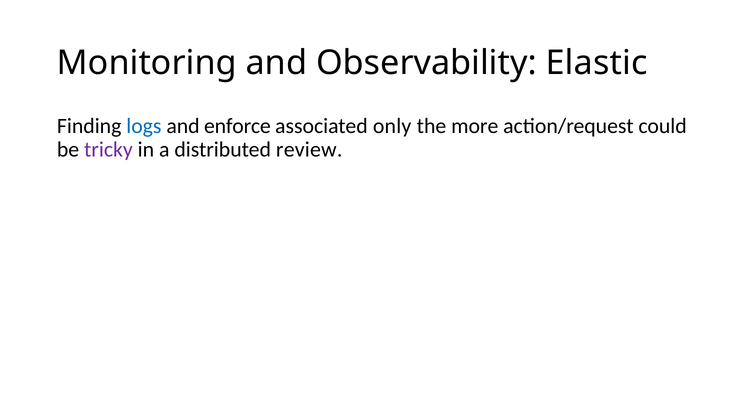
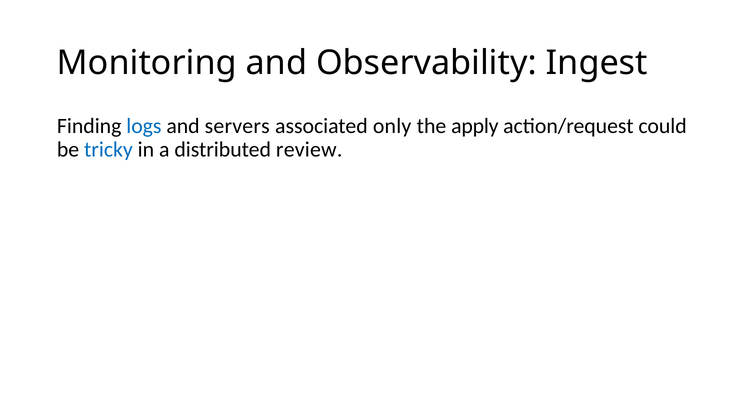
Elastic: Elastic -> Ingest (597, 63)
enforce: enforce -> servers (237, 126)
more: more -> apply (475, 126)
tricky colour: purple -> blue (108, 150)
